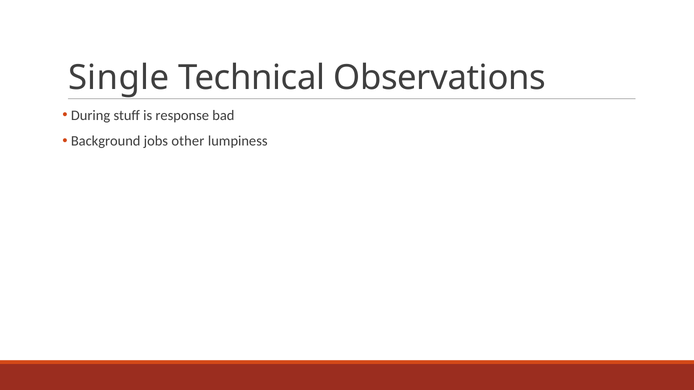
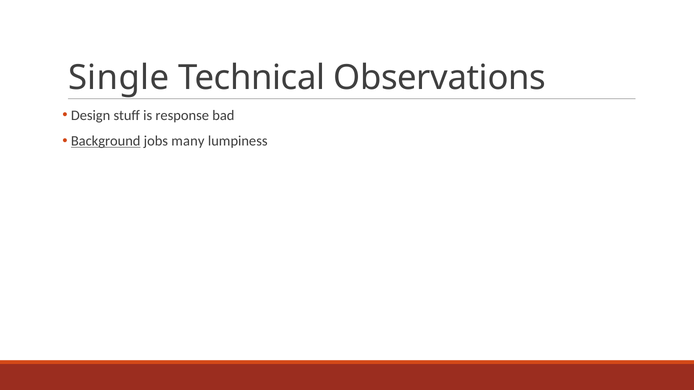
During: During -> Design (91, 115)
Background underline: none -> present (106, 141)
other: other -> many (188, 141)
